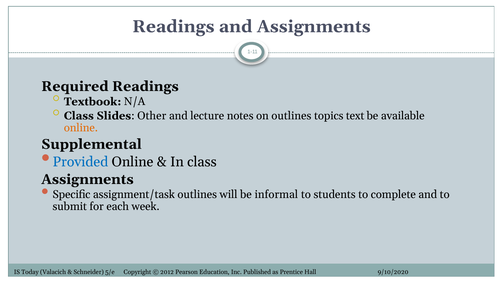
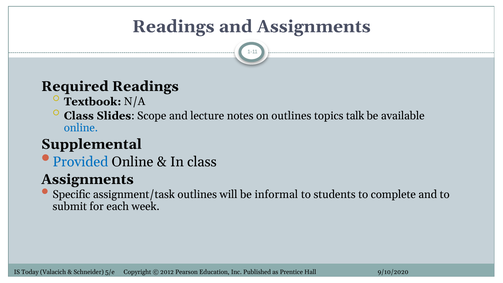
Other: Other -> Scope (152, 116)
text: text -> talk (355, 116)
online colour: orange -> blue (81, 128)
